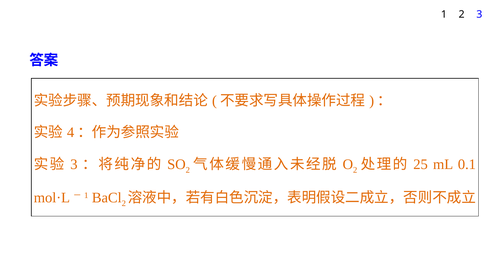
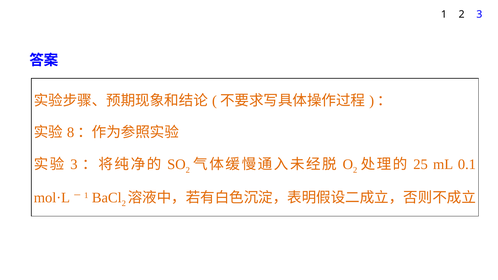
4: 4 -> 8 (71, 132)
